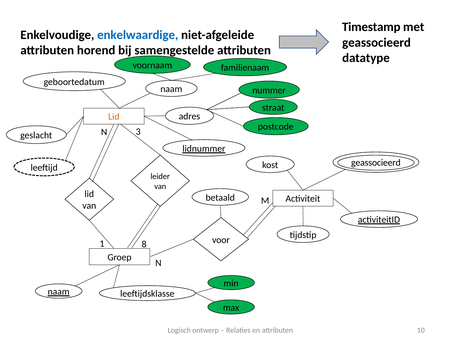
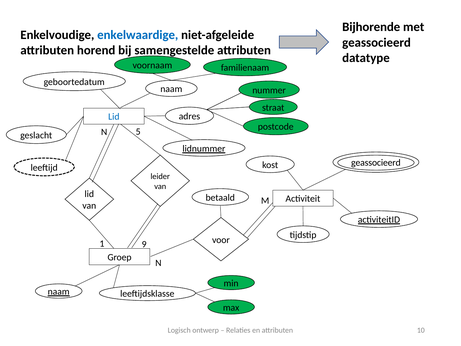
Timestamp: Timestamp -> Bijhorende (371, 27)
Lid colour: orange -> blue (114, 117)
3: 3 -> 5 (138, 132)
8: 8 -> 9 (144, 244)
